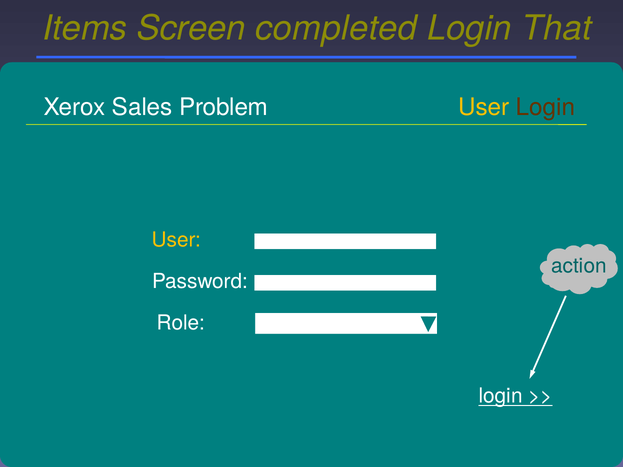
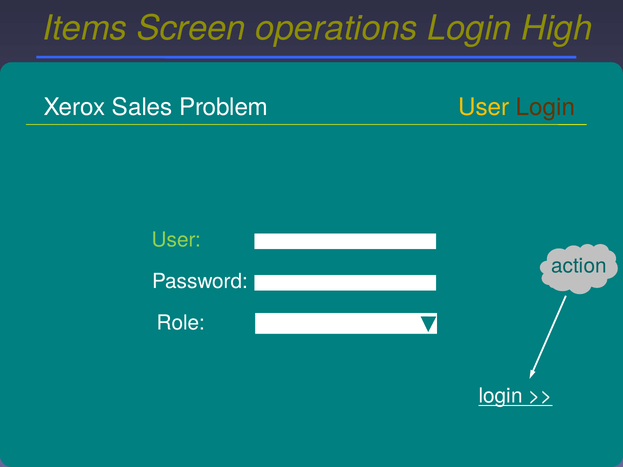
completed: completed -> operations (336, 28)
That: That -> High (557, 28)
User colour: yellow -> light green (176, 240)
